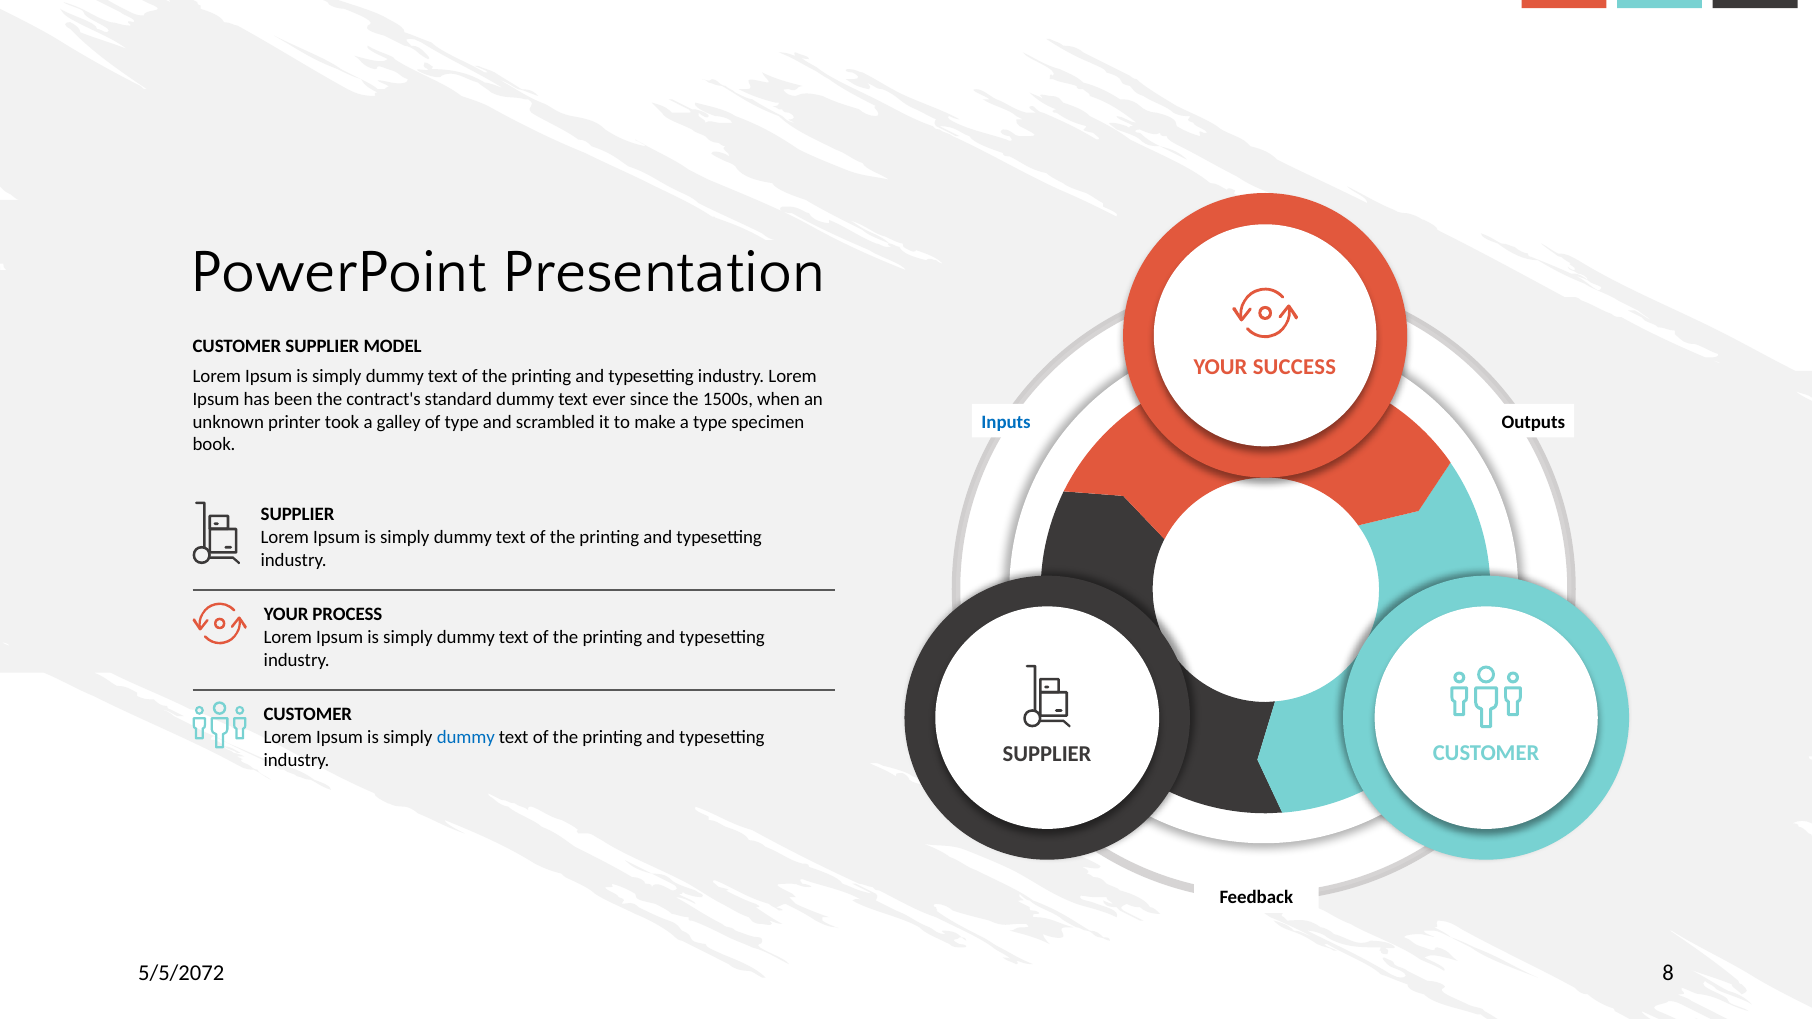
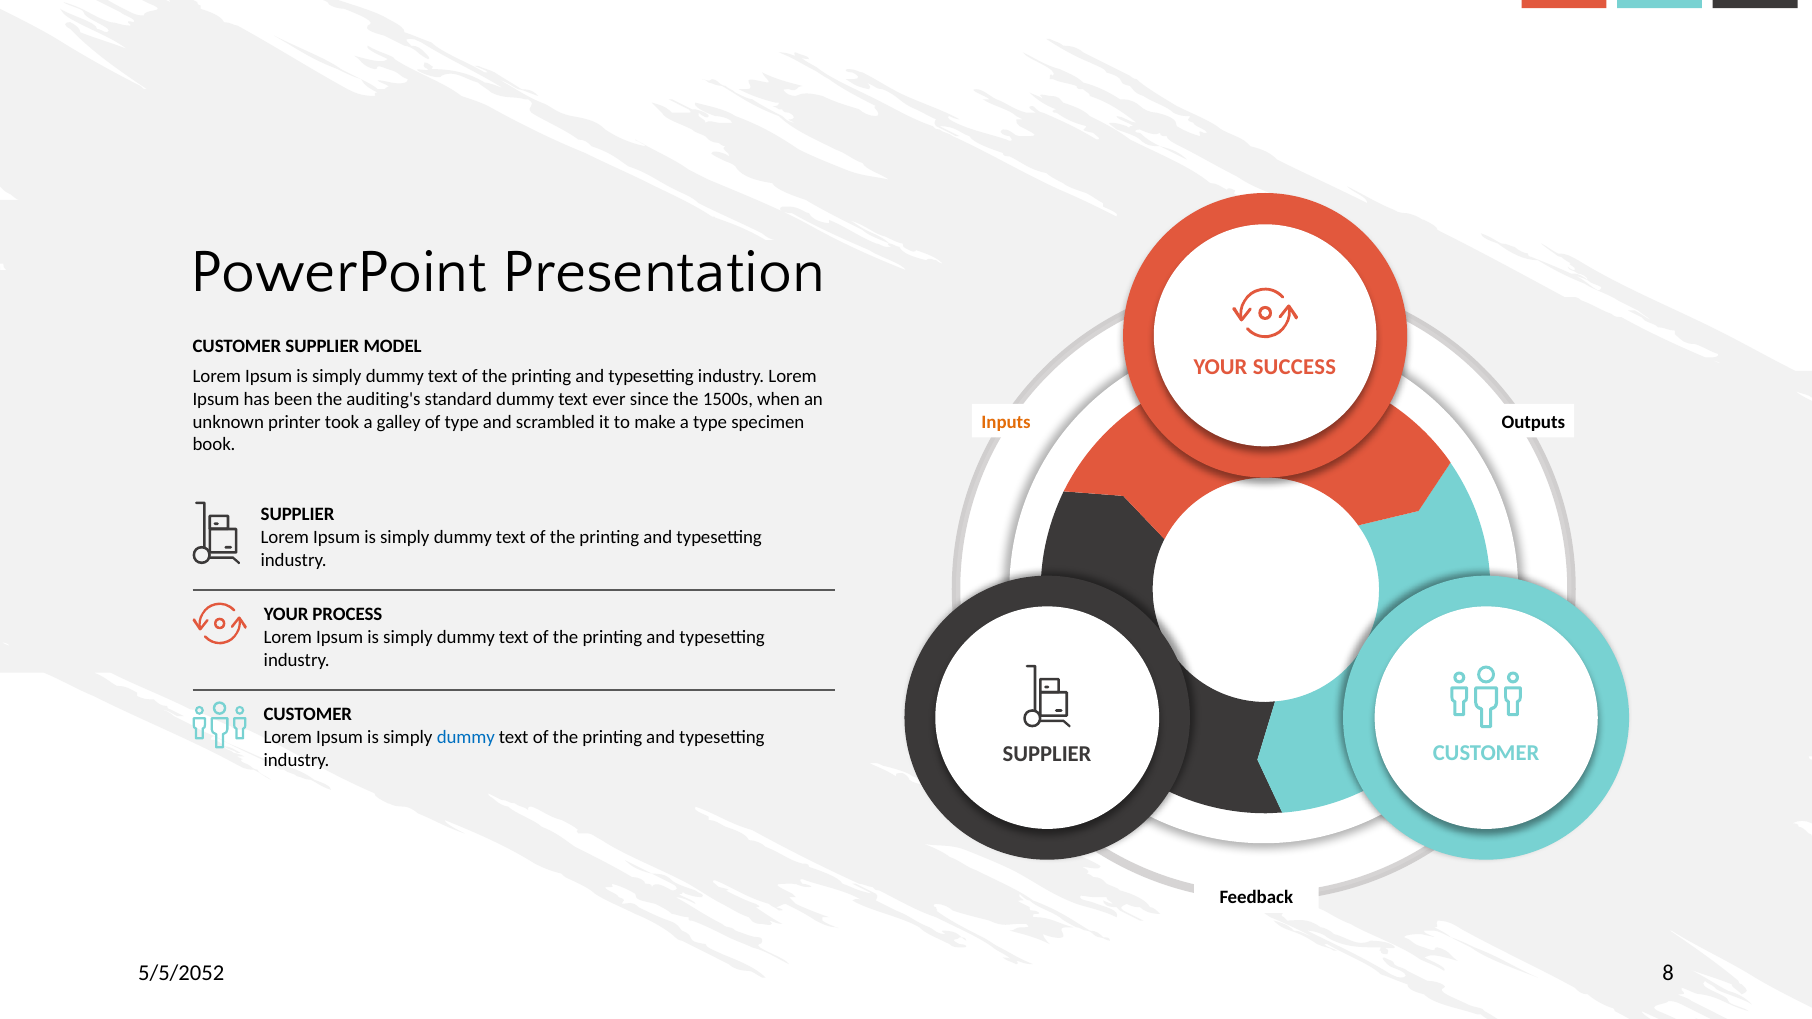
contract's: contract's -> auditing's (383, 399)
Inputs colour: blue -> orange (1006, 422)
5/5/2072: 5/5/2072 -> 5/5/2052 (181, 973)
